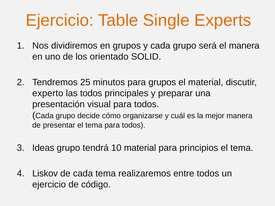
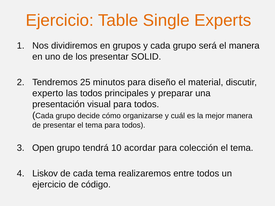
los orientado: orientado -> presentar (109, 57)
para grupos: grupos -> diseño (162, 82)
Ideas: Ideas -> Open (43, 148)
10 material: material -> acordar (140, 148)
principios: principios -> colección (199, 148)
